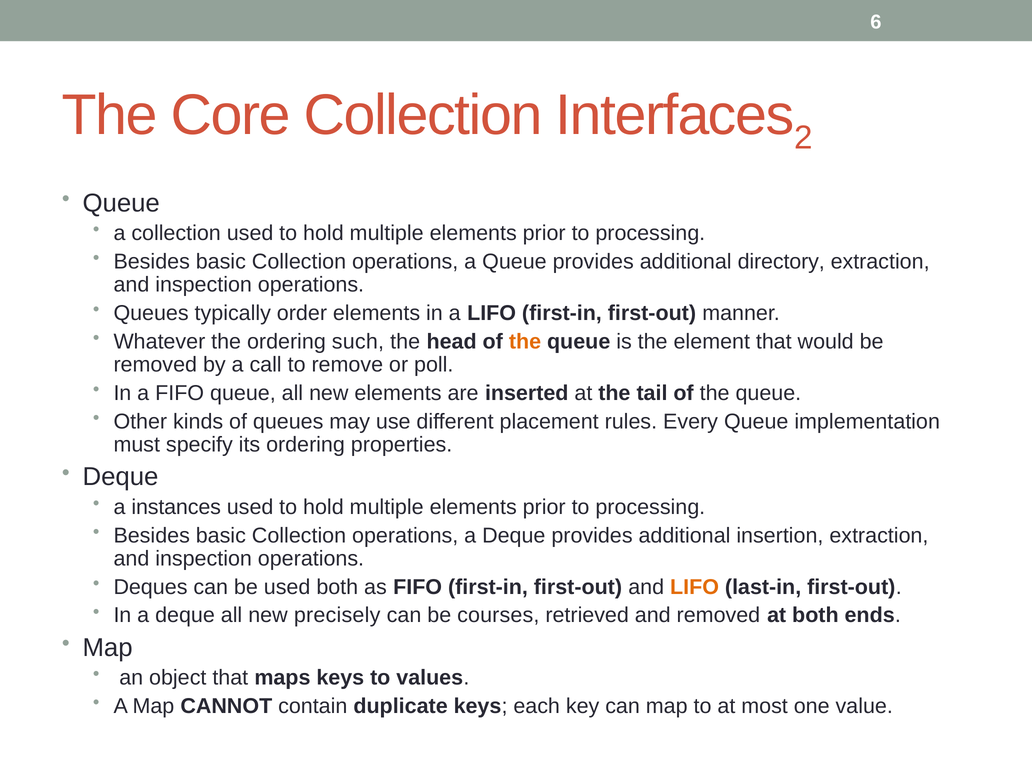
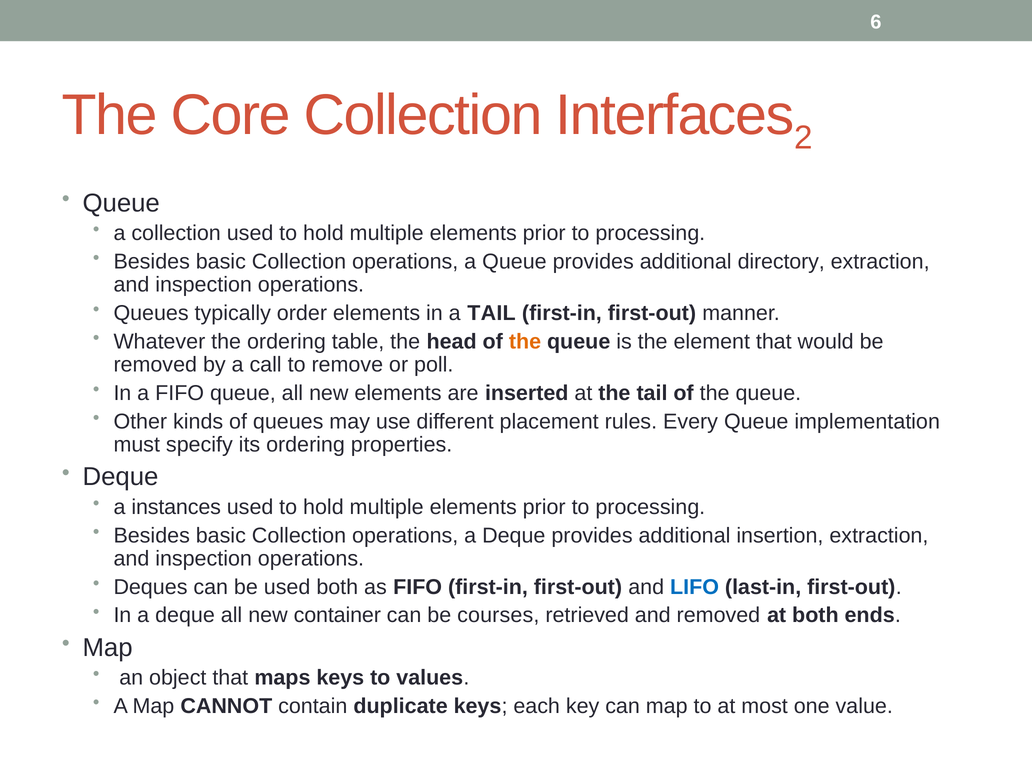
a LIFO: LIFO -> TAIL (491, 313)
such: such -> table (358, 341)
LIFO colour: orange -> blue (695, 587)
precisely: precisely -> container (337, 615)
